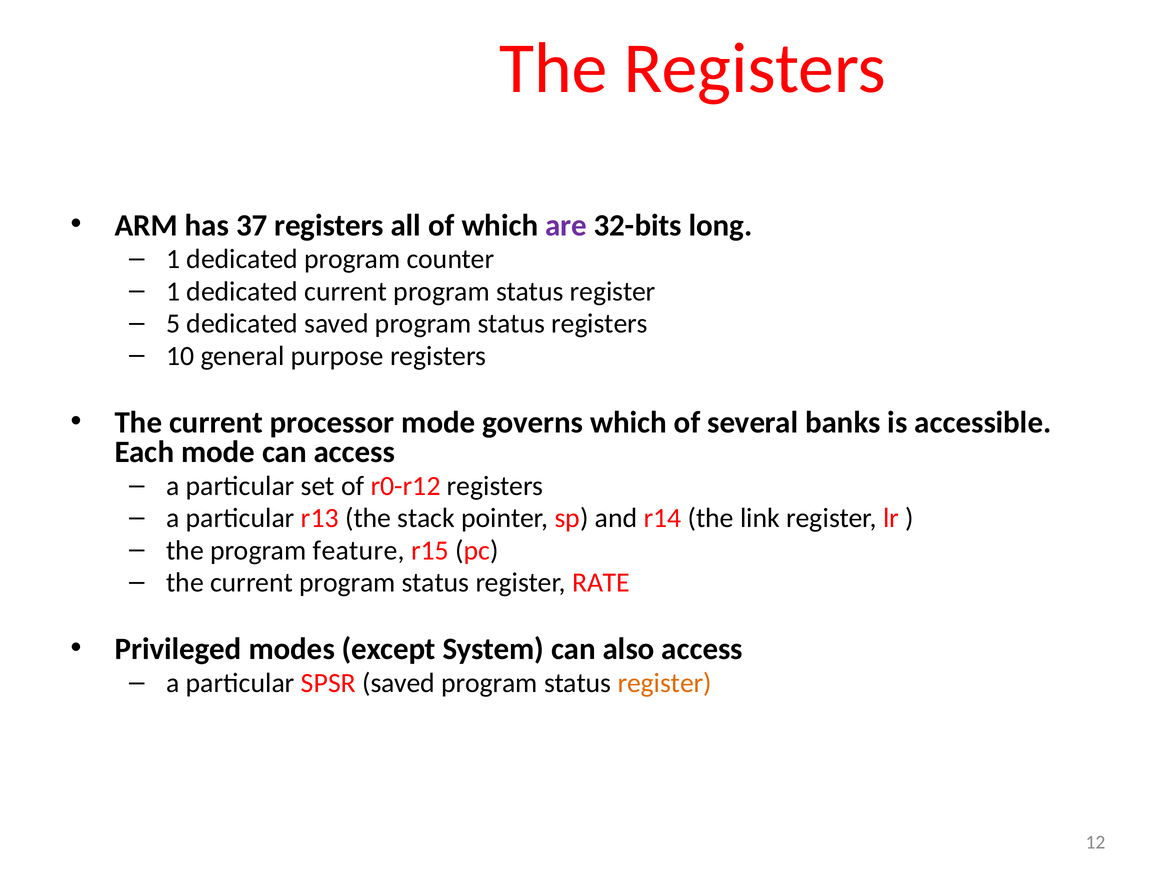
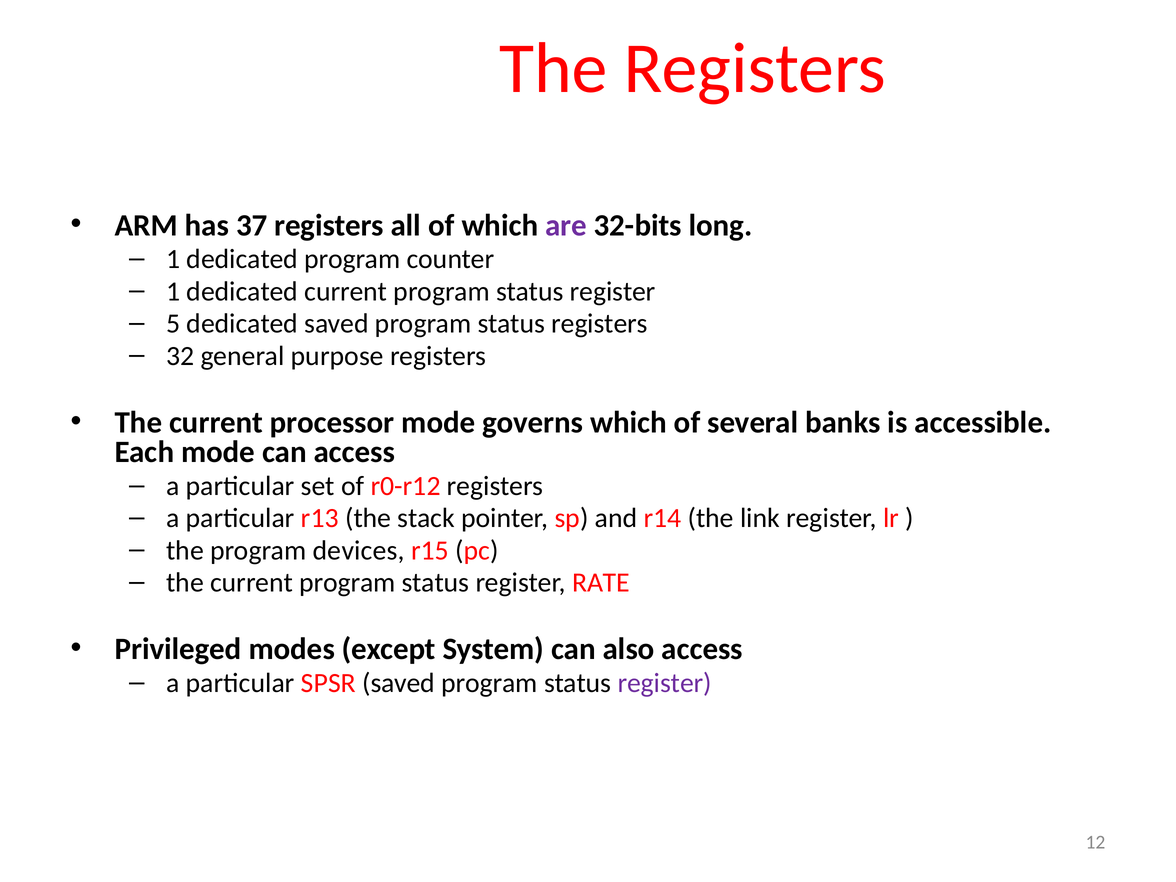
10: 10 -> 32 (180, 356)
feature: feature -> devices (359, 550)
register colour: orange -> purple (665, 683)
